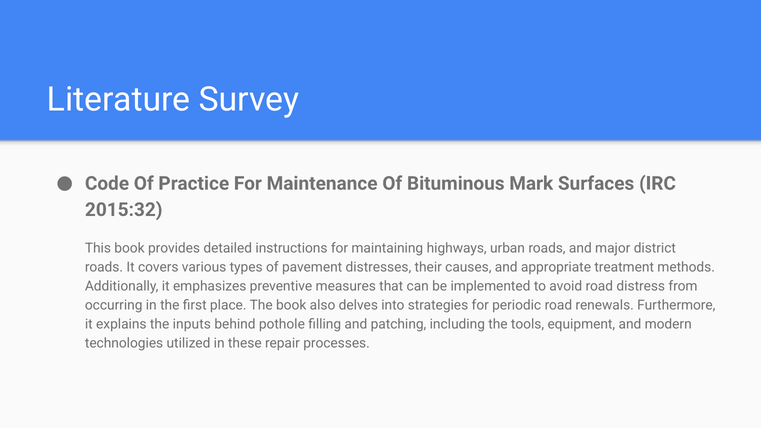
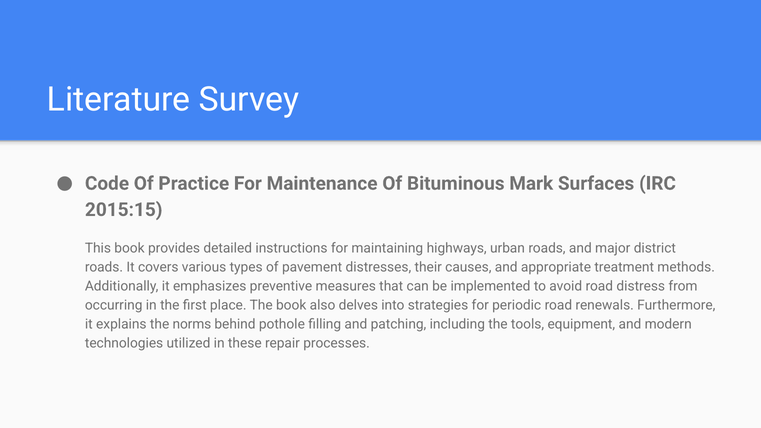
2015:32: 2015:32 -> 2015:15 (124, 210)
inputs: inputs -> norms (192, 324)
